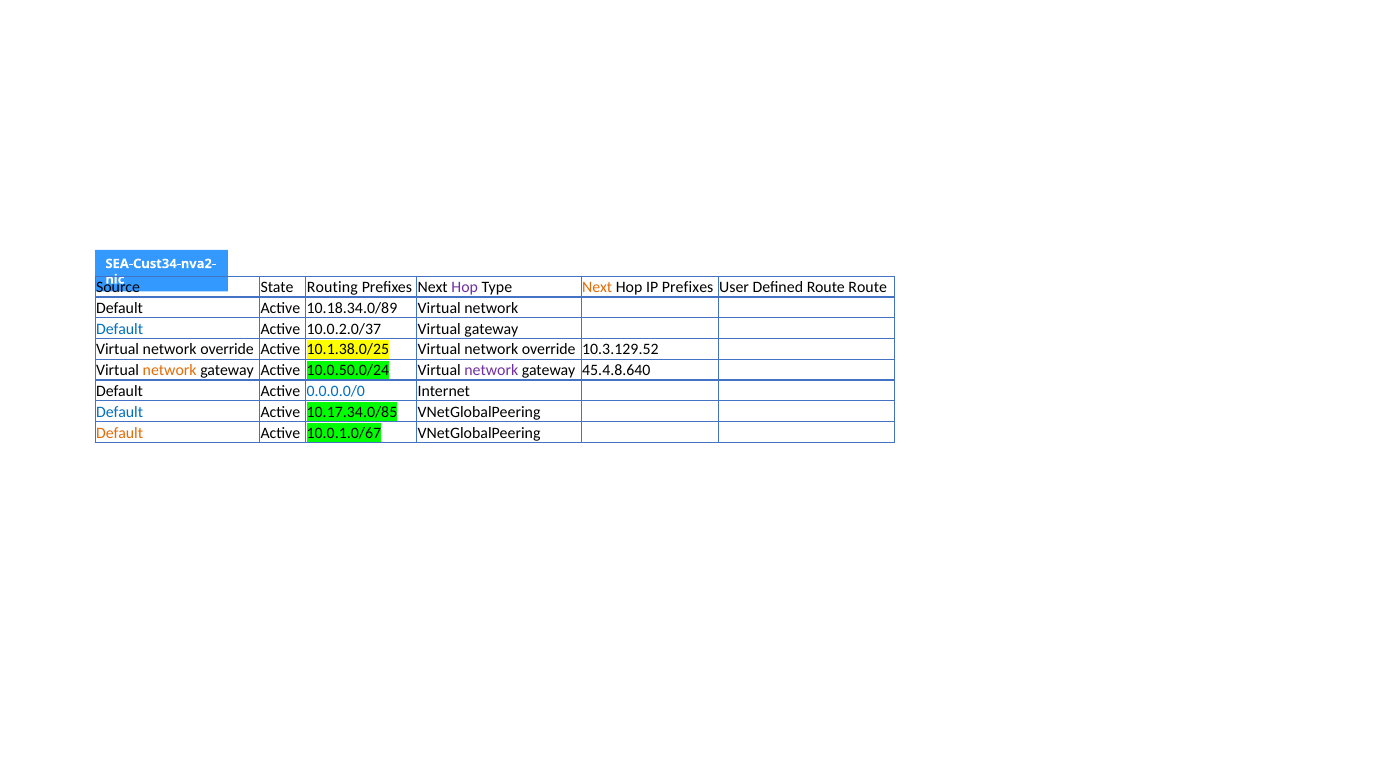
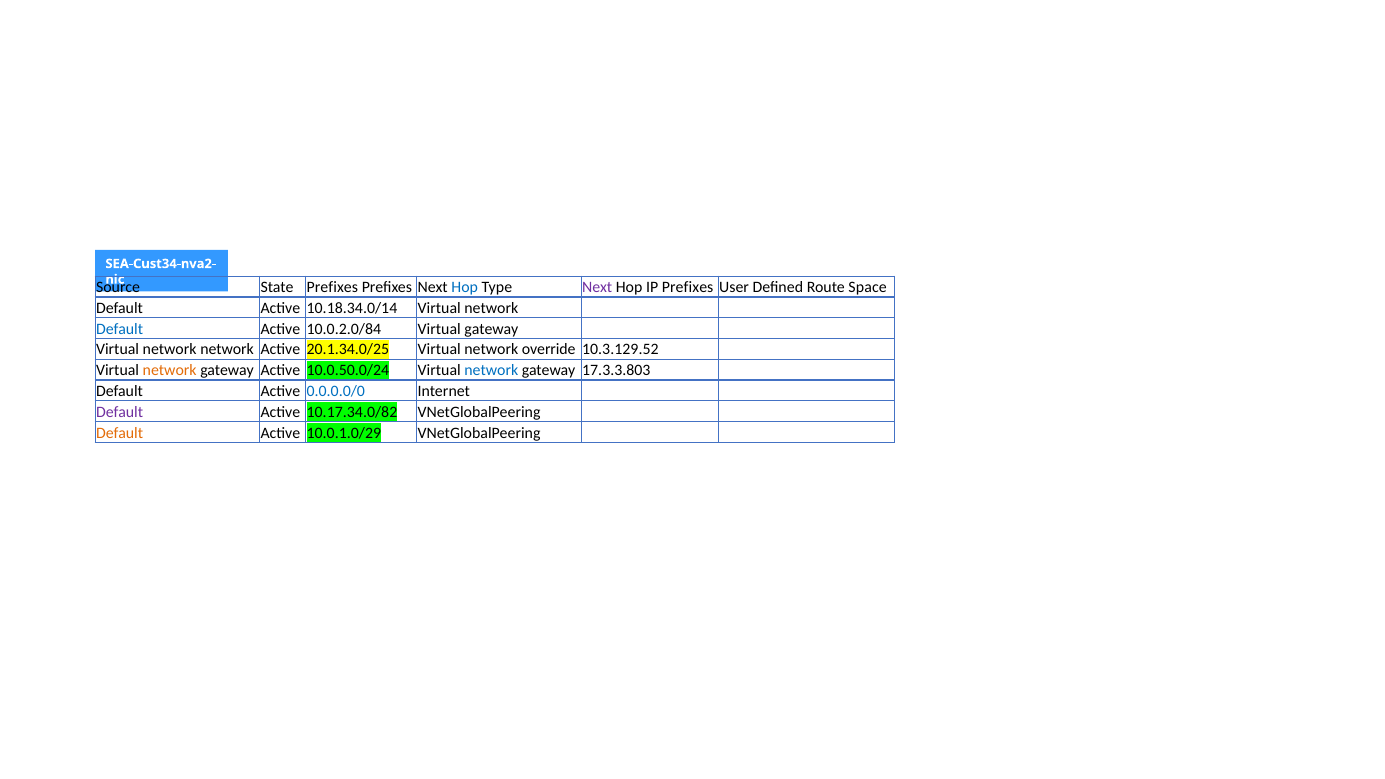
State Routing: Routing -> Prefixes (332, 287)
Hop colour: purple -> blue (465, 287)
Next colour: orange -> purple (597, 287)
Route Route: Route -> Space (868, 287)
10.18.34.0/89: 10.18.34.0/89 -> 10.18.34.0/14 (352, 308)
10.0.2.0/37: 10.0.2.0/37 -> 10.0.2.0/84 (344, 329)
override: override -> network (227, 350)
10.1.38.0/25: 10.1.38.0/25 -> 20.1.34.0/25 (348, 350)
network colour: purple -> blue (491, 371)
45.4.8.640: 45.4.8.640 -> 17.3.3.803 (616, 371)
Default colour: blue -> purple (120, 412)
10.17.34.0/85: 10.17.34.0/85 -> 10.17.34.0/82 (352, 412)
10.0.1.0/67: 10.0.1.0/67 -> 10.0.1.0/29 (344, 433)
